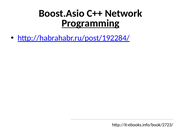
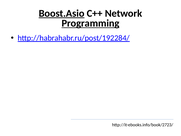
Boost.Asio underline: none -> present (62, 13)
